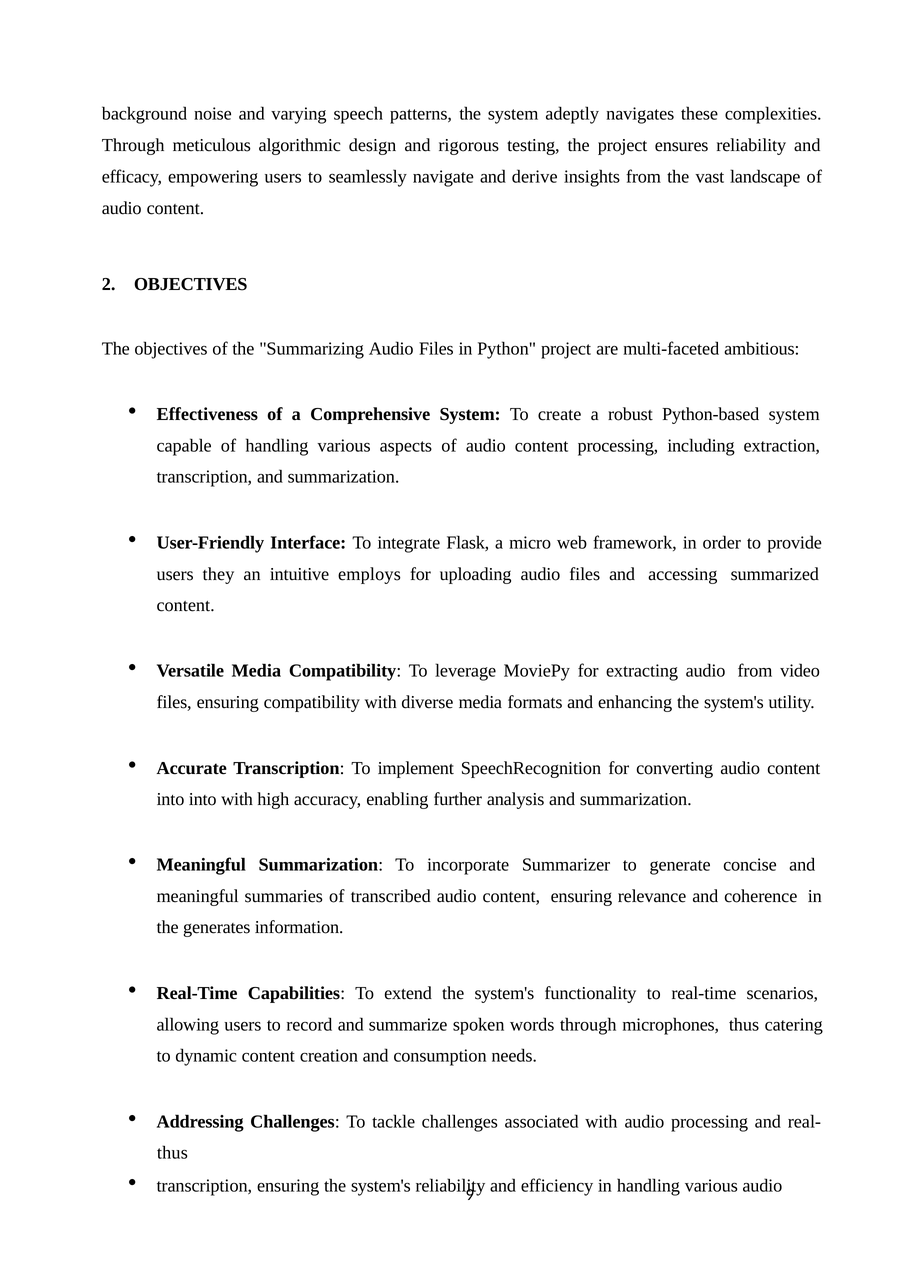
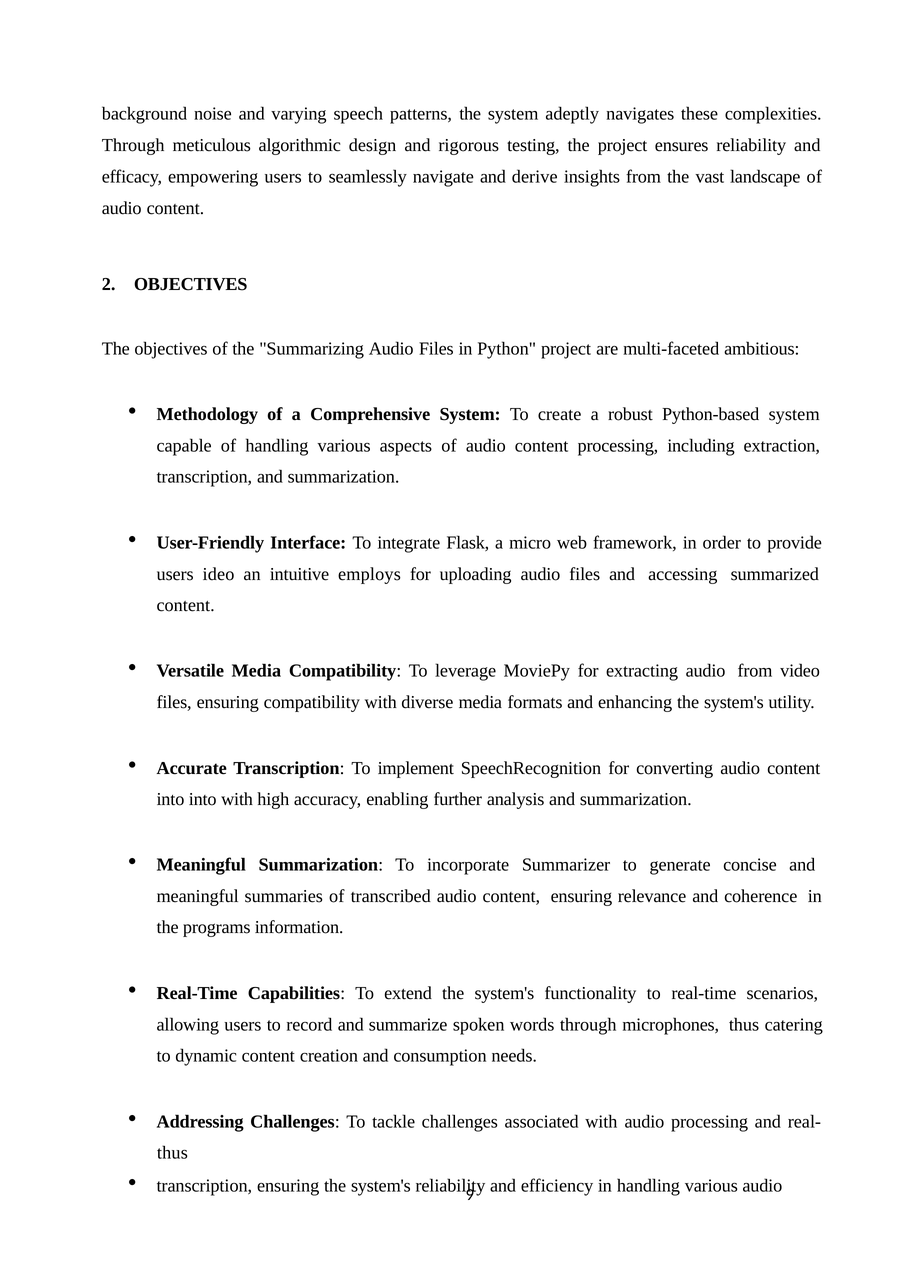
Effectiveness: Effectiveness -> Methodology (207, 414)
they: they -> ideo (218, 574)
generates: generates -> programs (217, 928)
